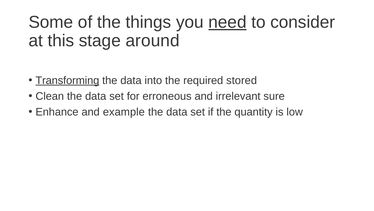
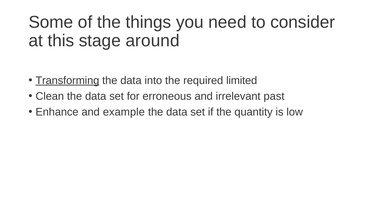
need underline: present -> none (227, 22)
stored: stored -> limited (242, 80)
sure: sure -> past (274, 96)
